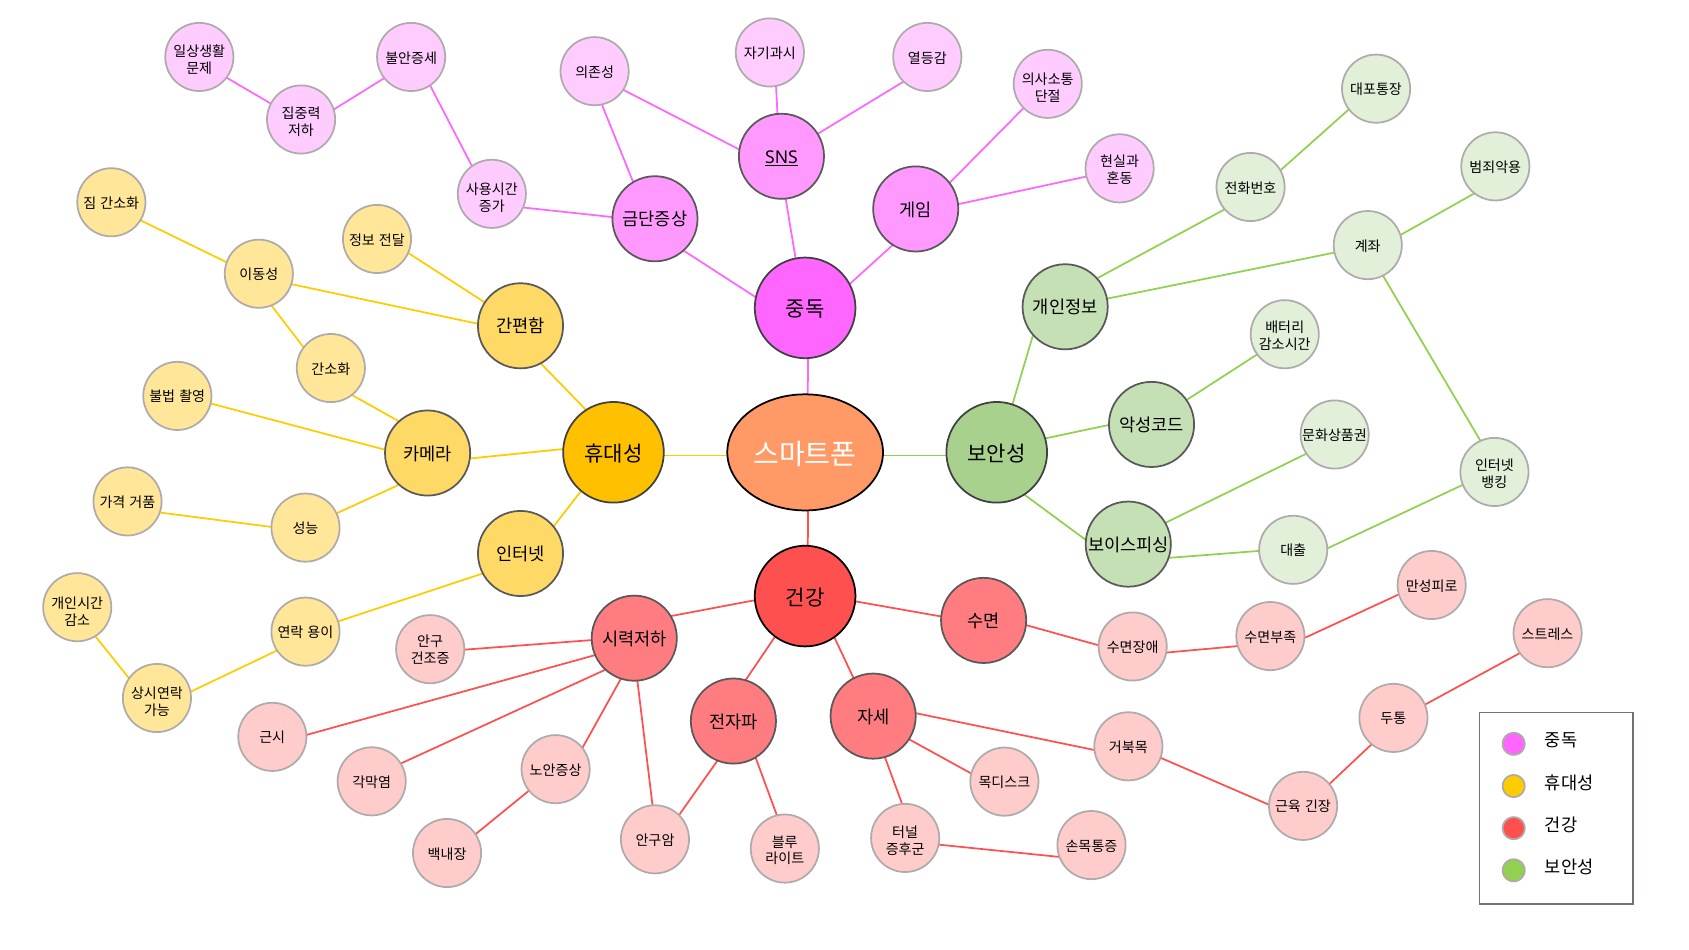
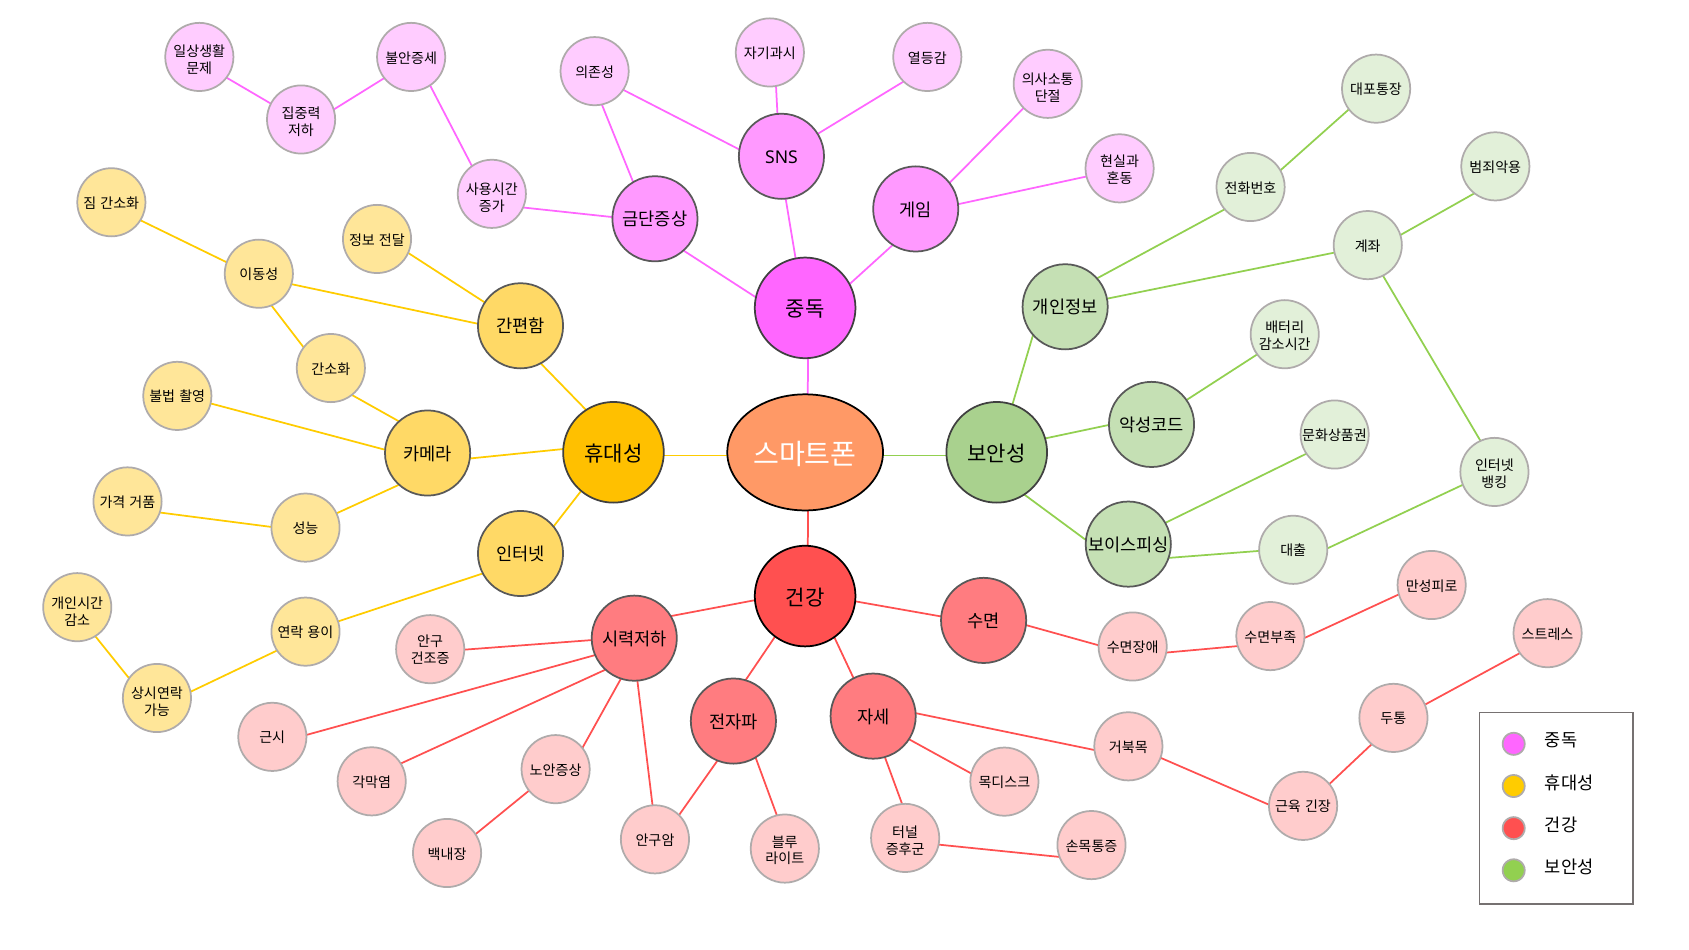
SNS underline: present -> none (781, 158)
